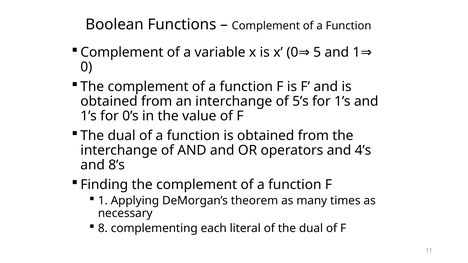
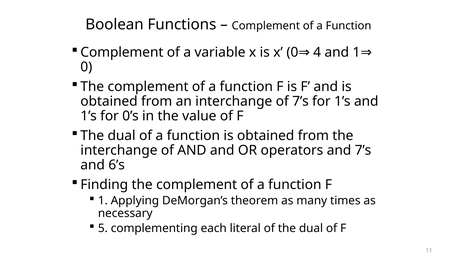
5: 5 -> 4 (317, 52)
of 5’s: 5’s -> 7’s (300, 101)
and 4’s: 4’s -> 7’s (363, 150)
8’s: 8’s -> 6’s (117, 165)
8: 8 -> 5 (103, 229)
